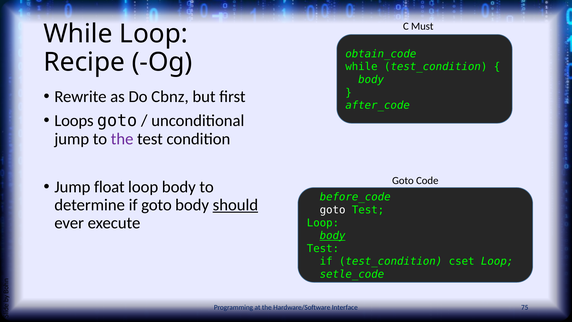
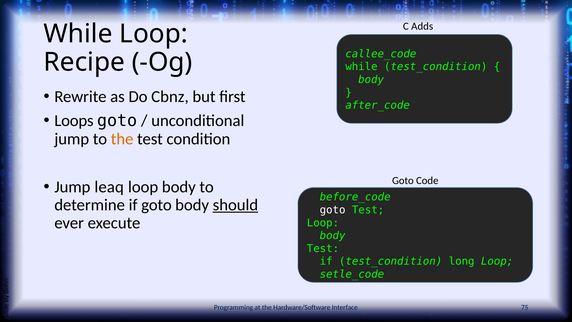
Must: Must -> Adds (422, 26)
obtain_code: obtain_code -> callee_code (381, 54)
the colour: purple -> orange (122, 139)
float: float -> leaq (109, 187)
body underline: present -> none (333, 235)
cset: cset -> long (462, 261)
